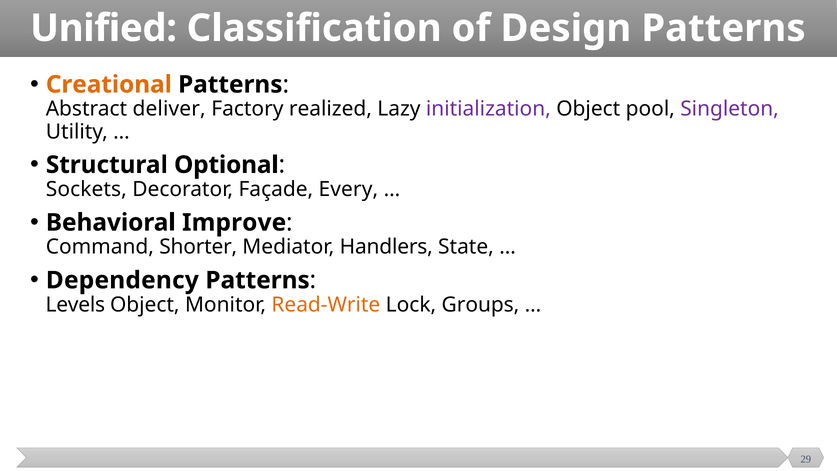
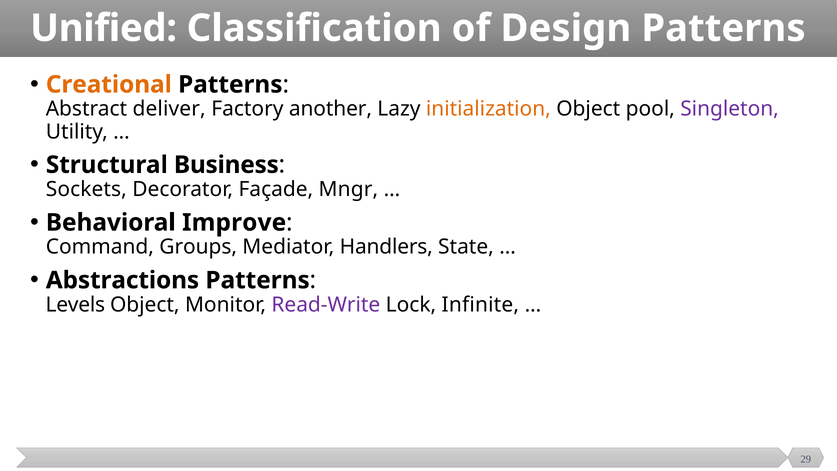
realized: realized -> another (330, 109)
initialization colour: purple -> orange (488, 109)
Optional: Optional -> Business (226, 165)
Every: Every -> Mngr (348, 189)
Shorter: Shorter -> Groups (198, 247)
Dependency: Dependency -> Abstractions (122, 280)
Read-Write colour: orange -> purple (326, 305)
Groups: Groups -> Infinite (480, 305)
